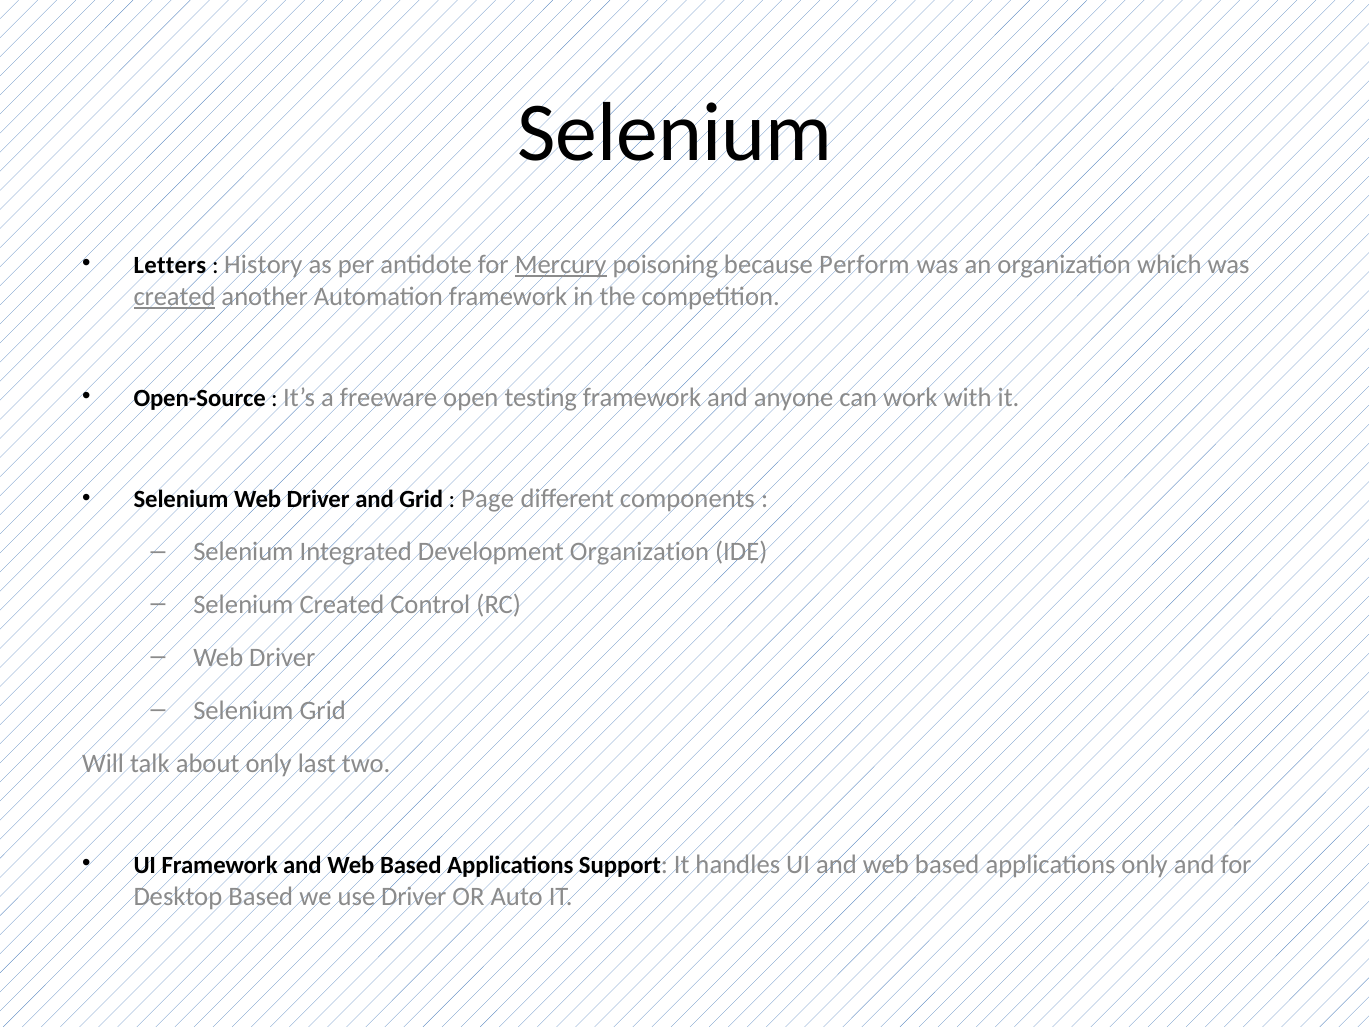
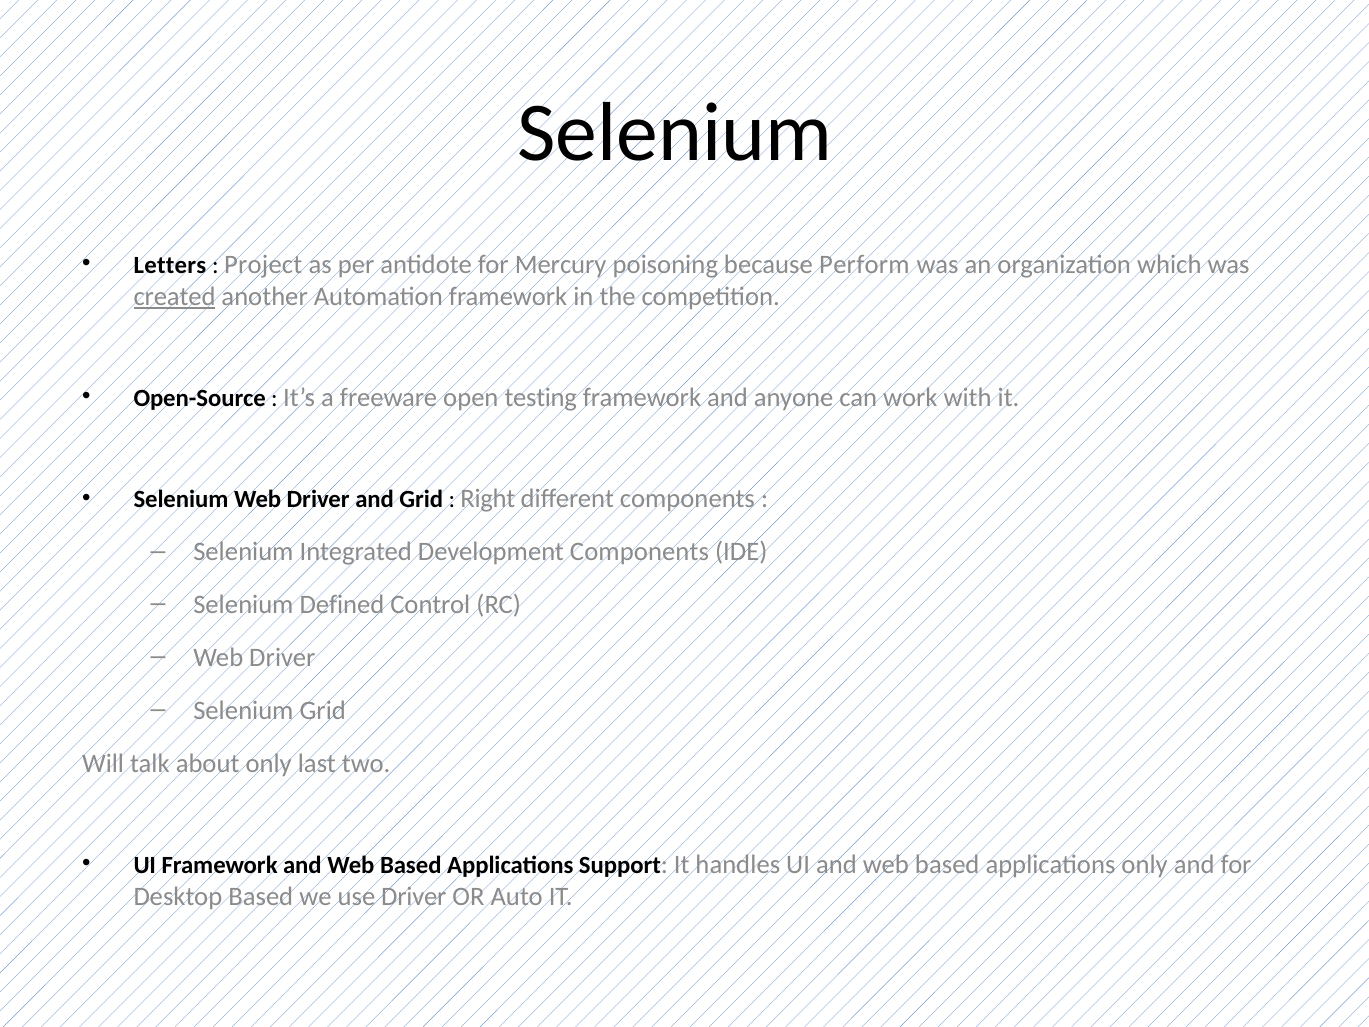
History: History -> Project (263, 264)
Mercury underline: present -> none (561, 264)
Page: Page -> Right (488, 499)
Development Organization: Organization -> Components (639, 552)
Selenium Created: Created -> Defined (342, 604)
